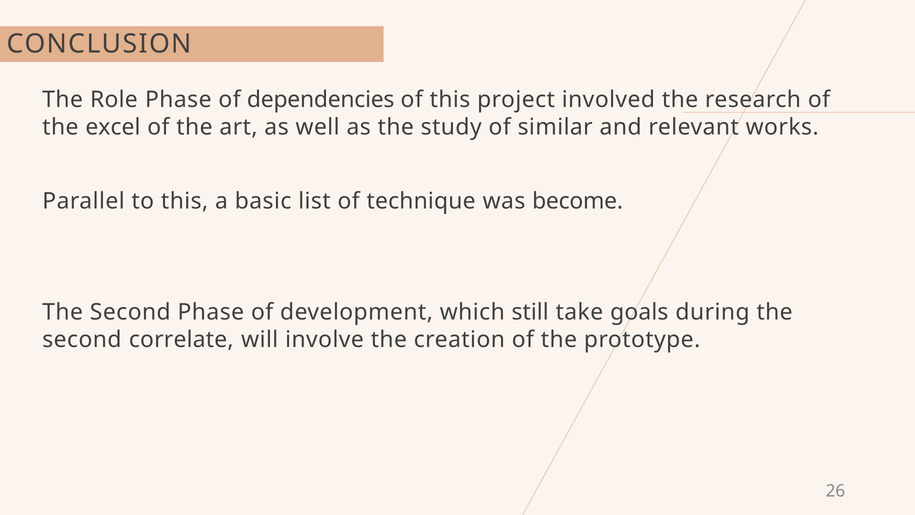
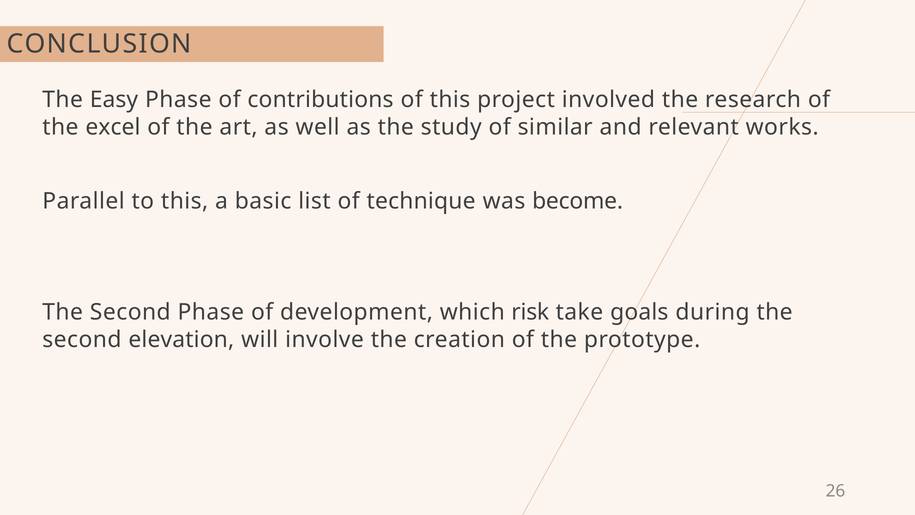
Role: Role -> Easy (114, 100)
dependencies: dependencies -> contributions (321, 100)
still: still -> risk (530, 312)
correlate: correlate -> elevation (181, 340)
